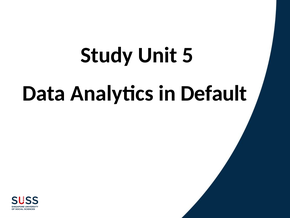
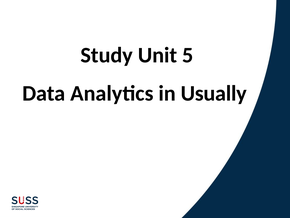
Default: Default -> Usually (214, 93)
